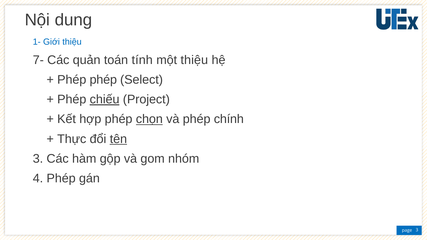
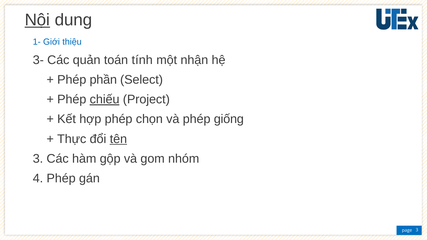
Nội underline: none -> present (37, 20)
7-: 7- -> 3- (38, 60)
một thiệu: thiệu -> nhận (194, 60)
Phép phép: phép -> phần (103, 80)
chọn underline: present -> none (149, 119)
chính: chính -> giống (229, 119)
